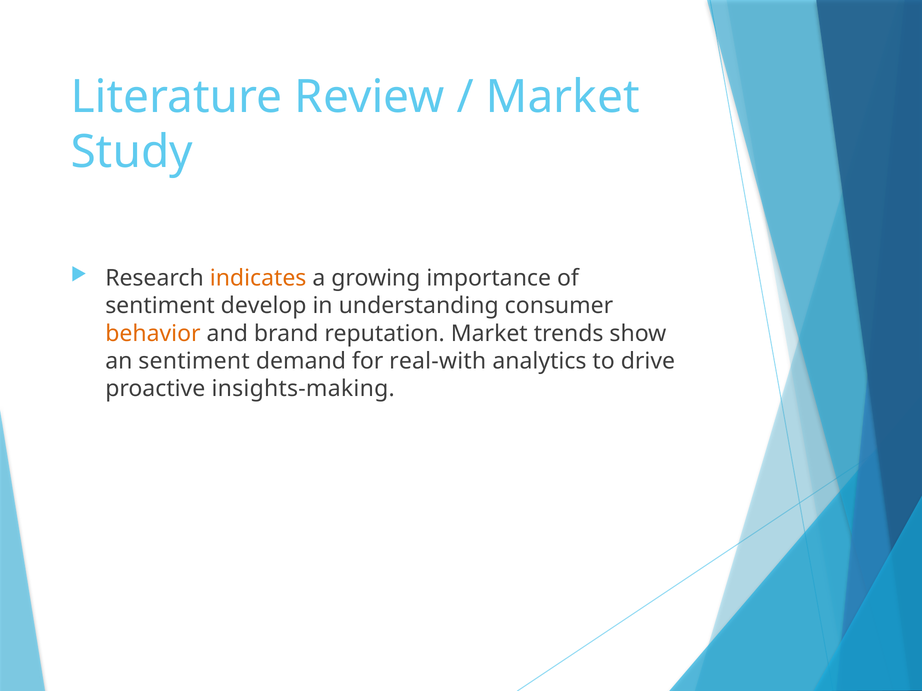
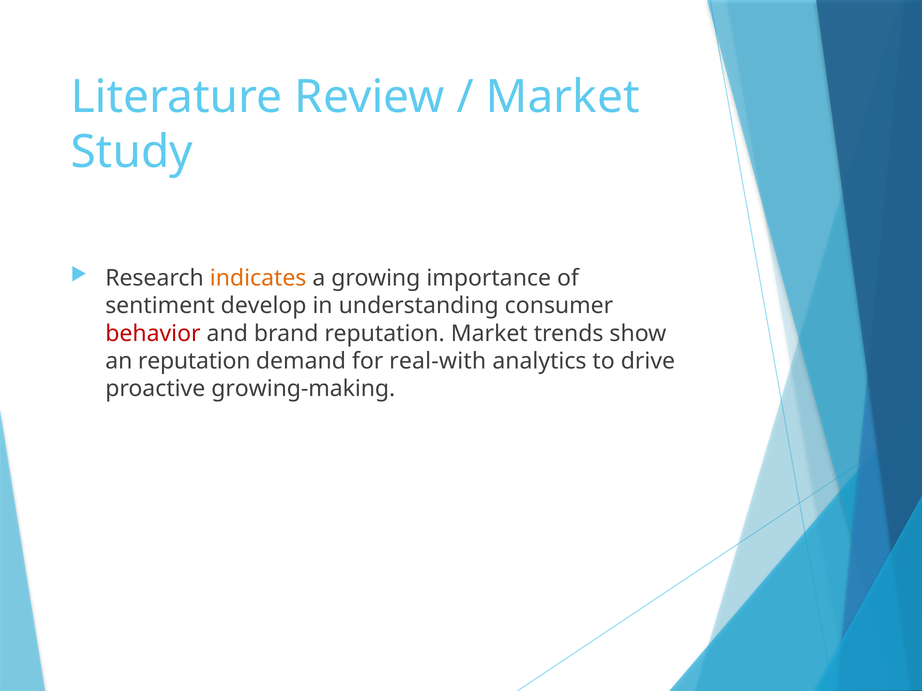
behavior colour: orange -> red (153, 334)
an sentiment: sentiment -> reputation (194, 361)
insights-making: insights-making -> growing-making (303, 389)
